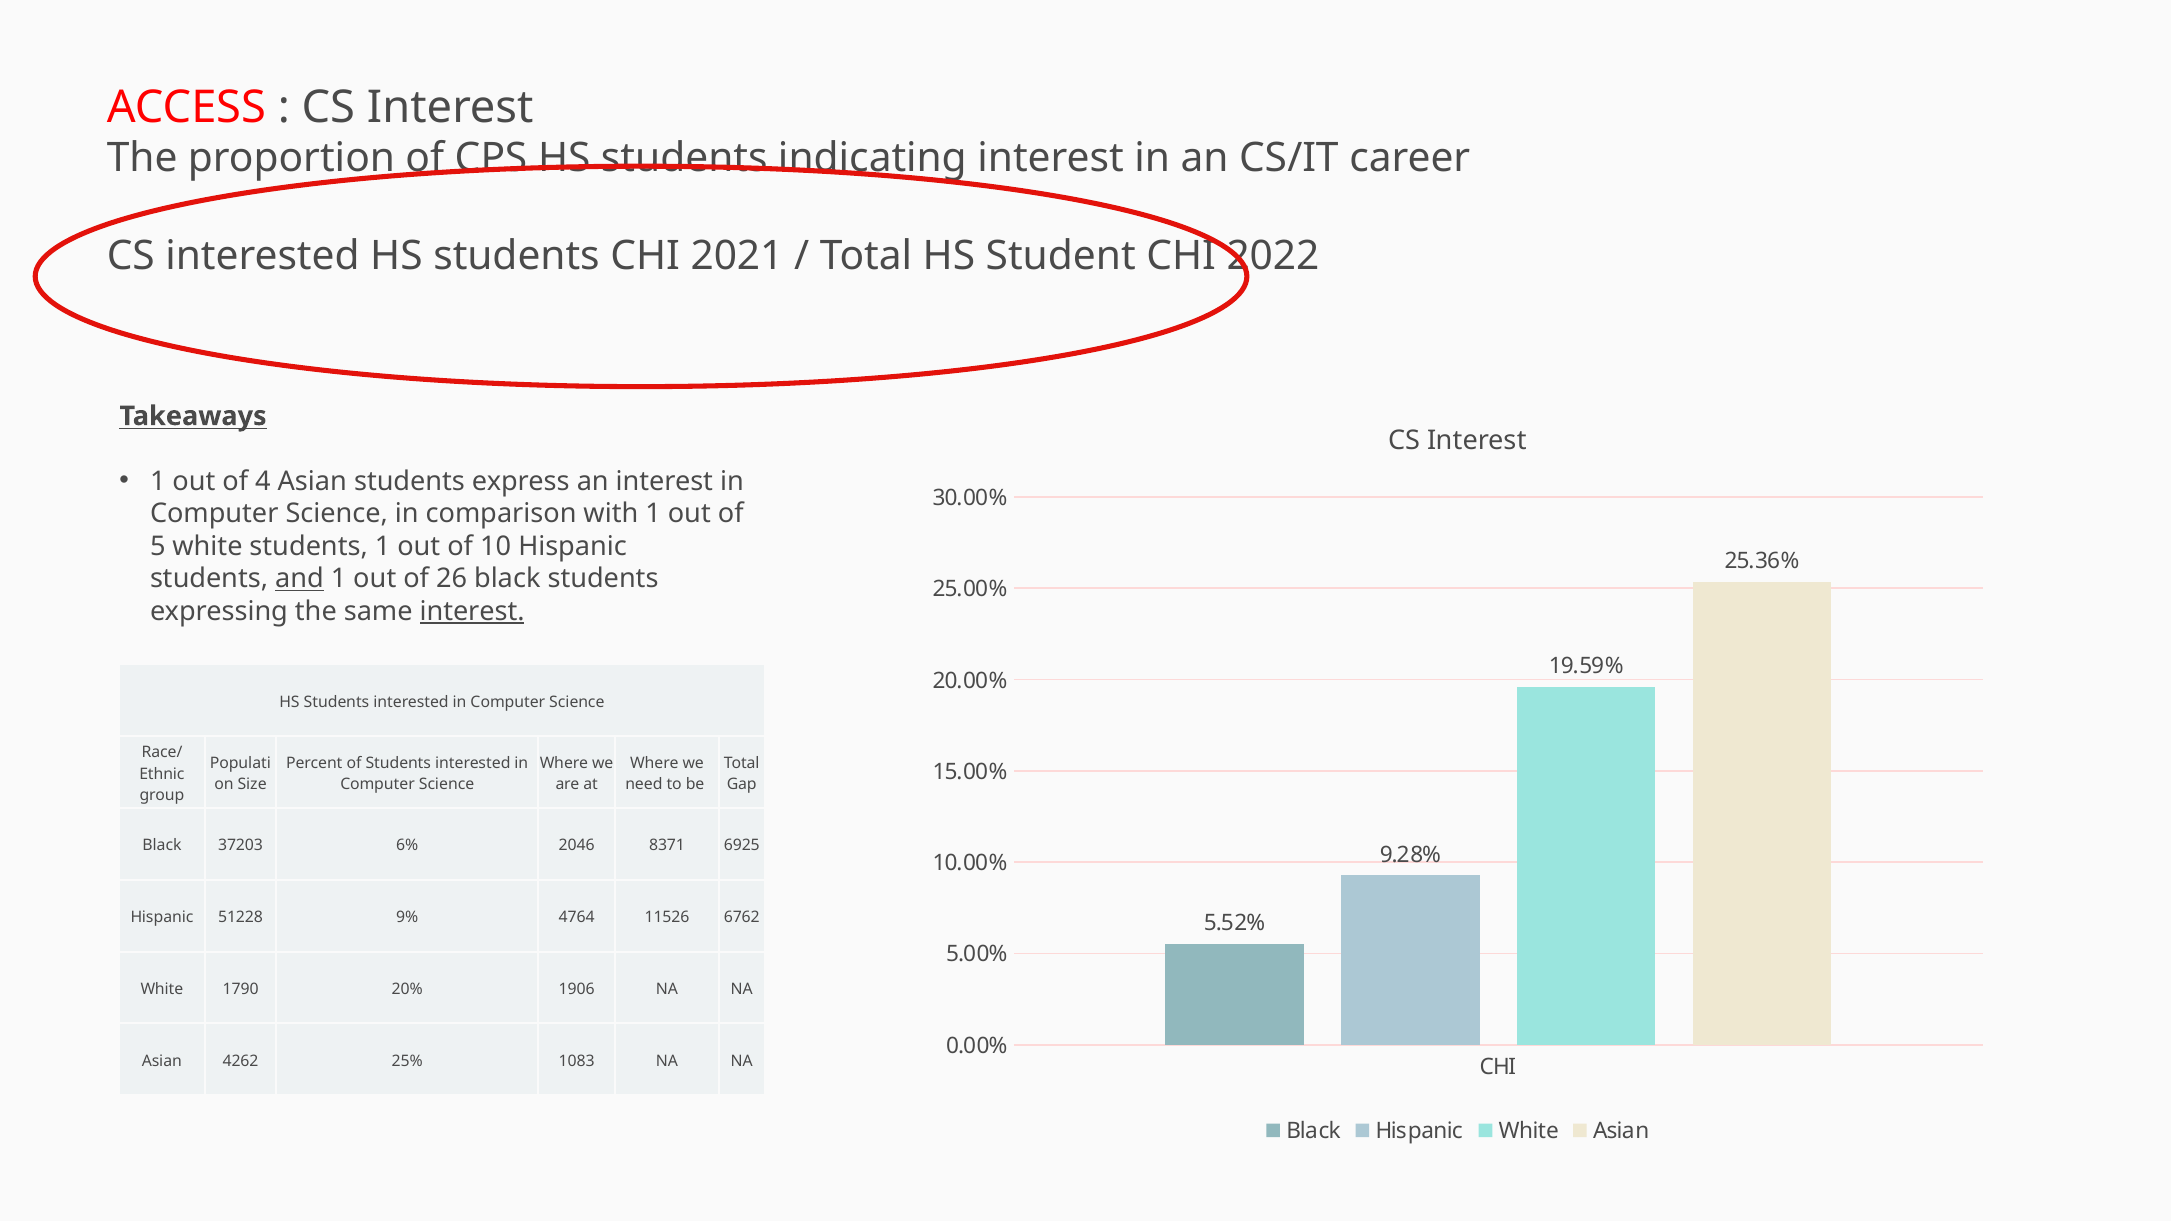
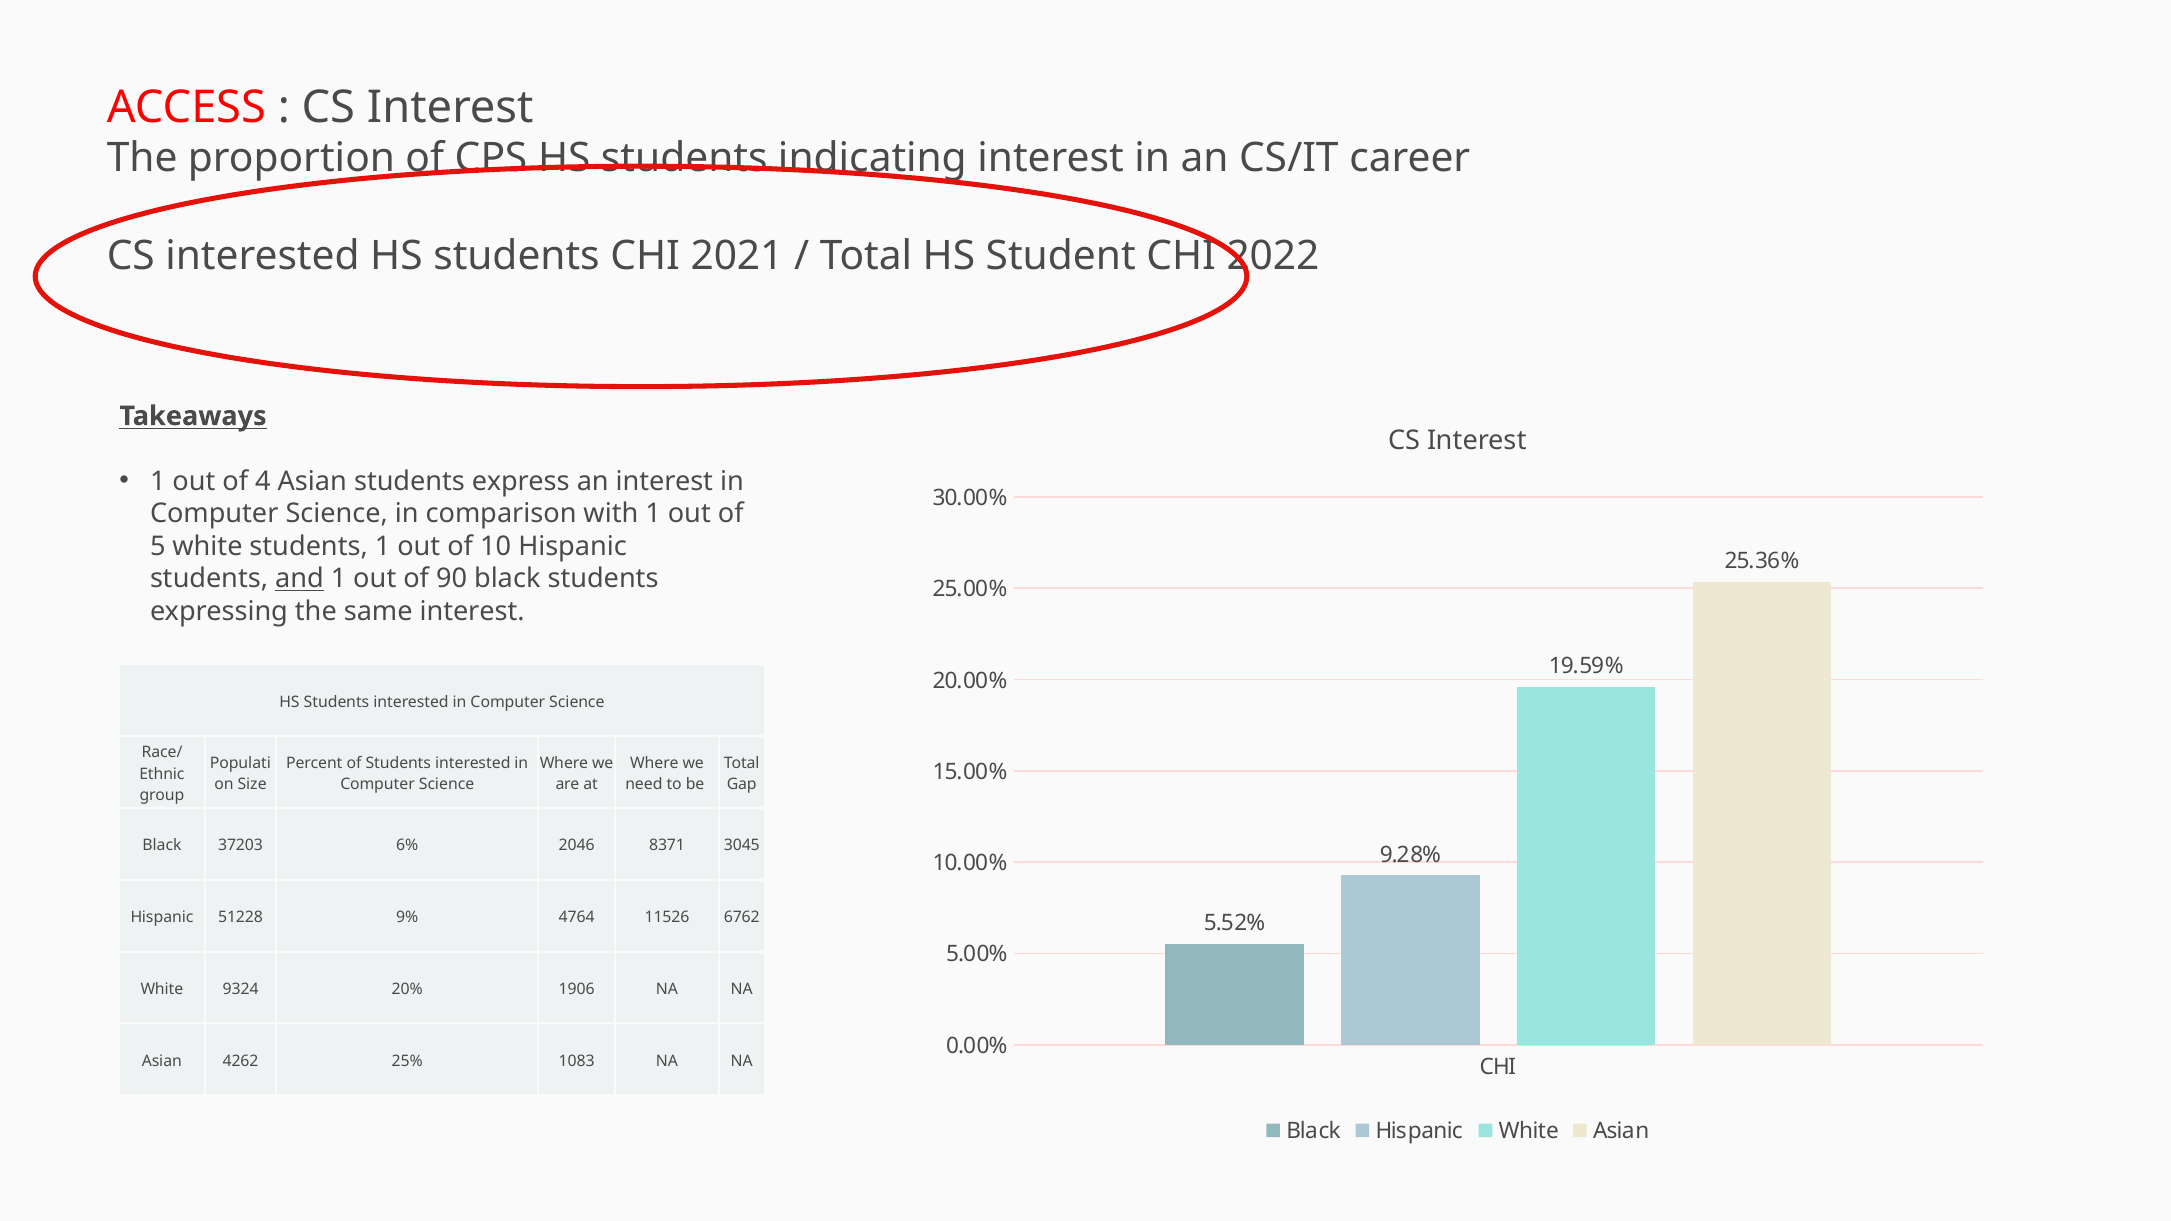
26: 26 -> 90 (452, 579)
interest underline: present -> none (472, 612)
6925: 6925 -> 3045 (742, 846)
1790: 1790 -> 9324 (241, 989)
